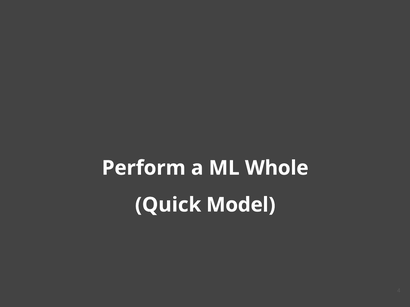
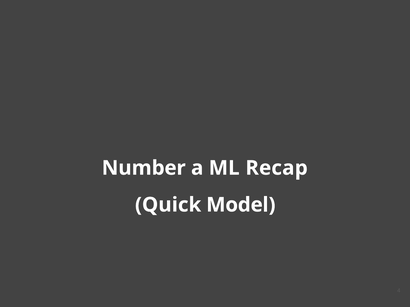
Perform: Perform -> Number (144, 168)
Whole: Whole -> Recap (277, 168)
